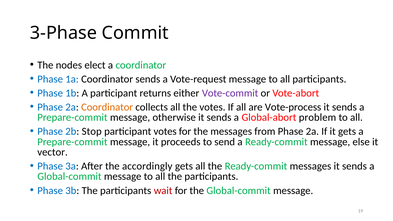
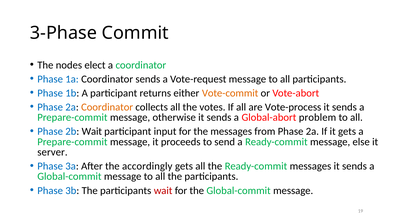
Vote-commit colour: purple -> orange (230, 93)
2b Stop: Stop -> Wait (92, 131)
participant votes: votes -> input (165, 131)
vector: vector -> server (52, 152)
